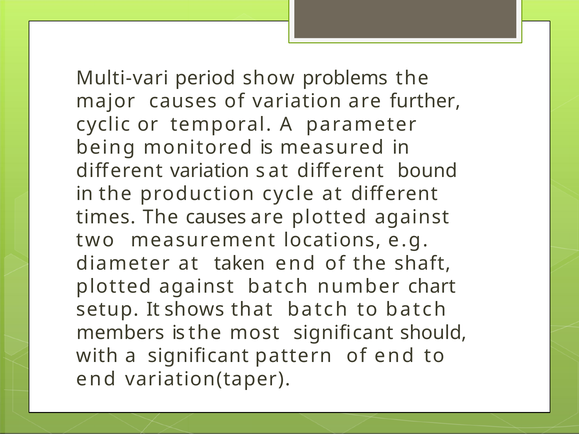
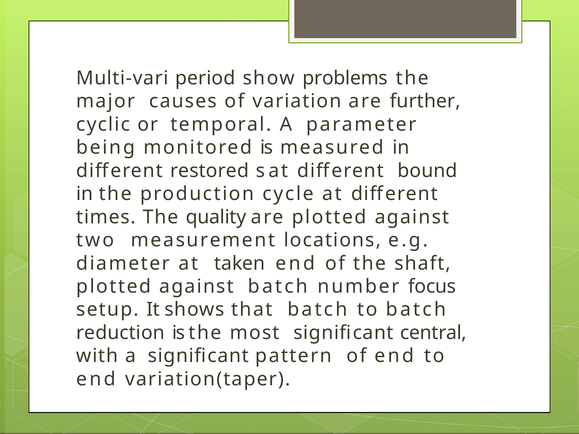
different variation: variation -> restored (210, 171)
The causes: causes -> quality (216, 217)
chart: chart -> focus (432, 287)
members: members -> reduction (121, 333)
should: should -> central (433, 333)
